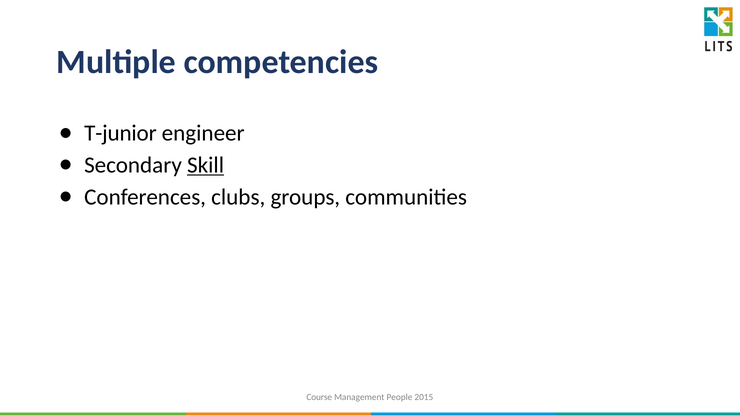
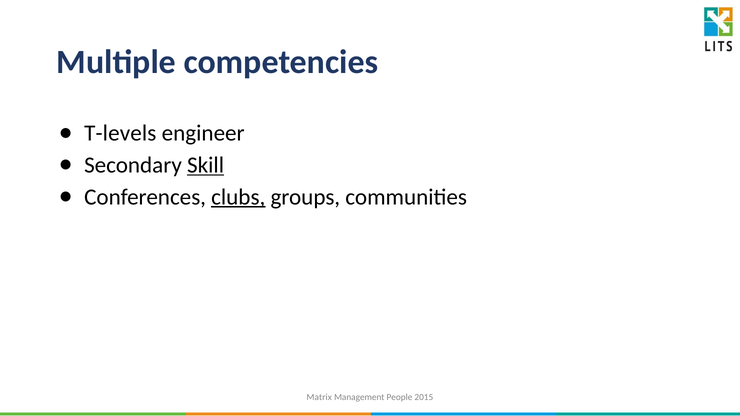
T-junior: T-junior -> T-levels (120, 133)
clubs underline: none -> present (238, 197)
Course: Course -> Matrix (319, 398)
